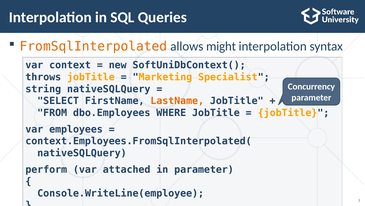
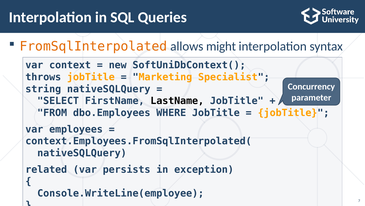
LastName colour: orange -> black (177, 101)
perform: perform -> related (46, 169)
attached: attached -> persists (127, 169)
in parameter: parameter -> exception (204, 169)
